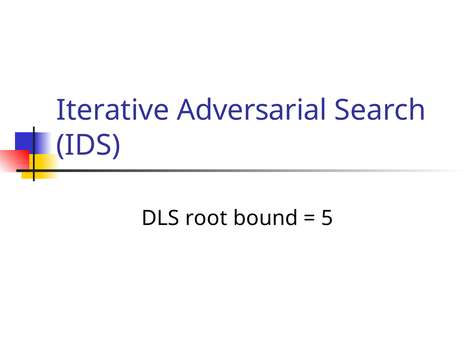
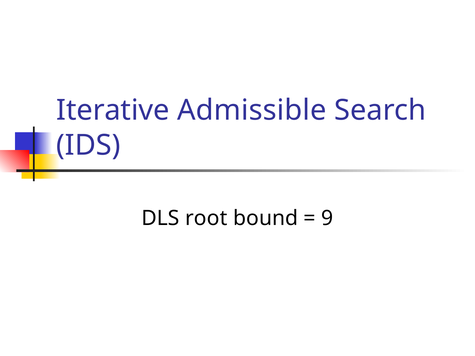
Adversarial: Adversarial -> Admissible (252, 110)
5: 5 -> 9 (327, 218)
